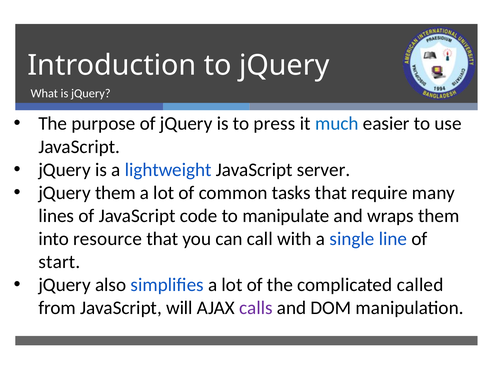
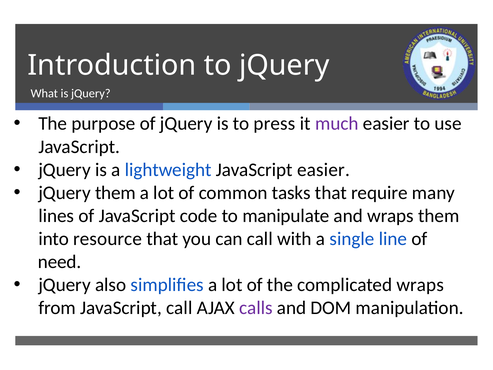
much colour: blue -> purple (337, 124)
JavaScript server: server -> easier (323, 170)
start: start -> need (60, 262)
complicated called: called -> wraps (420, 285)
JavaScript will: will -> call (179, 308)
